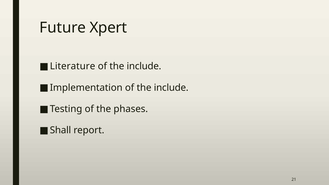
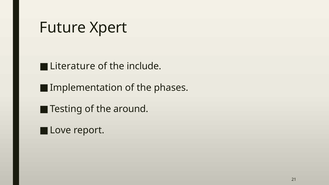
Implementation of the include: include -> phases (171, 88)
phases: phases -> around (131, 109)
Shall: Shall -> Love (60, 130)
